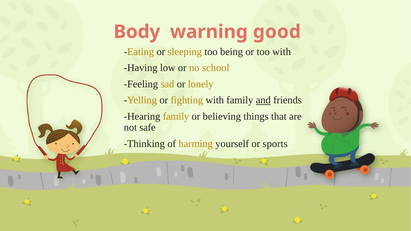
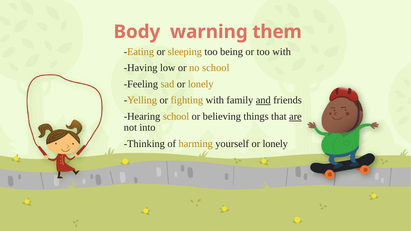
good: good -> them (277, 32)
Hearing family: family -> school (176, 117)
are underline: none -> present (295, 117)
safe: safe -> into (147, 128)
yourself or sports: sports -> lonely (275, 144)
